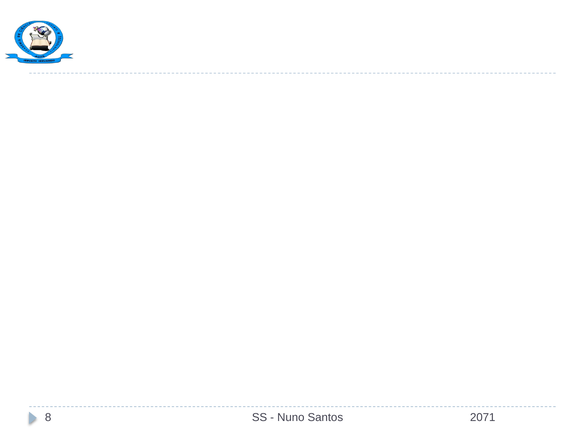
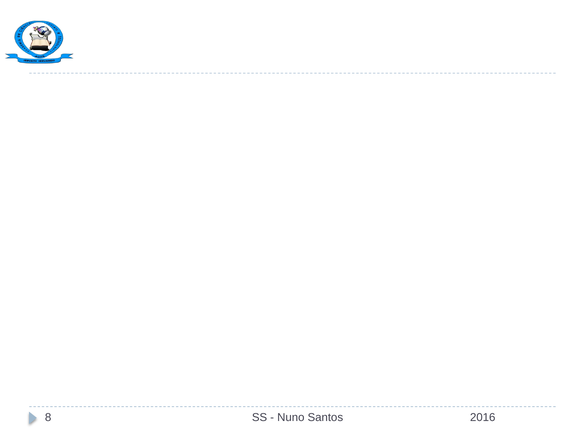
2071: 2071 -> 2016 (483, 417)
